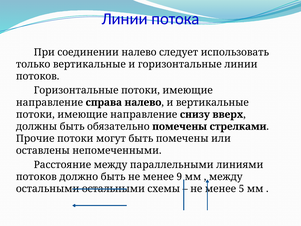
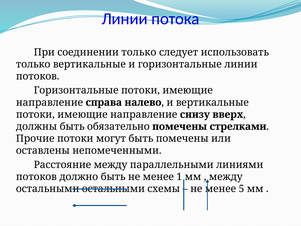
соединении налево: налево -> только (139, 52)
9: 9 -> 1 (179, 177)
